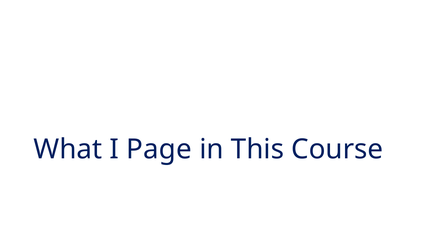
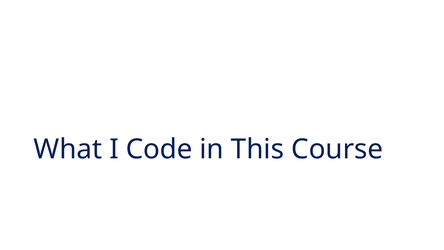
Page: Page -> Code (159, 149)
